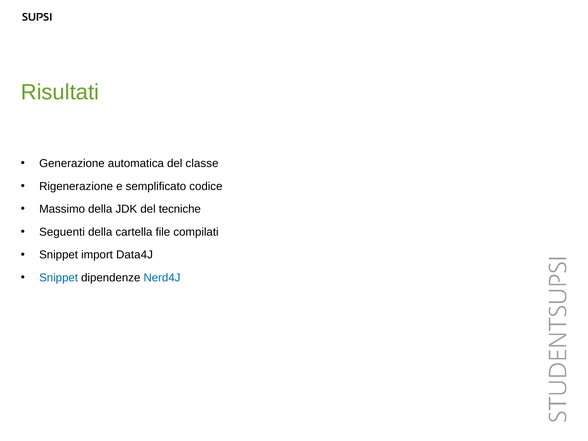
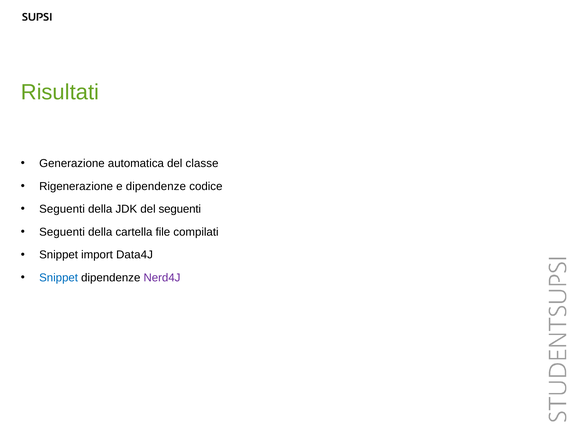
e semplificato: semplificato -> dipendenze (156, 186)
Massimo: Massimo -> Seguenti (62, 209)
del tecniche: tecniche -> seguenti (180, 209)
Nerd4J colour: blue -> purple (162, 278)
